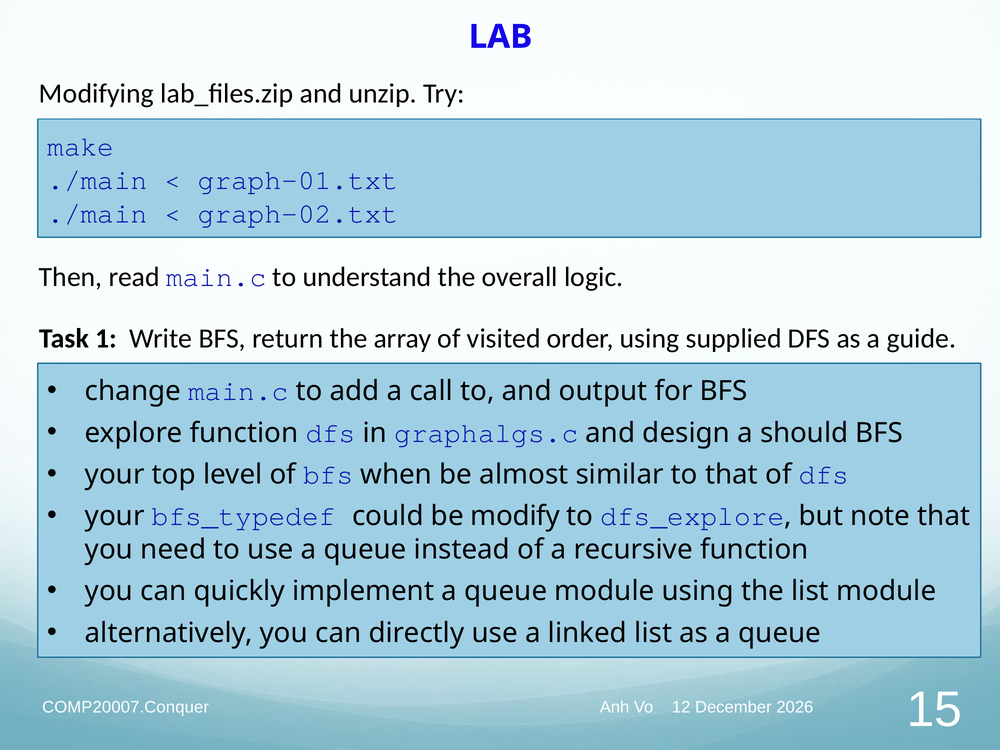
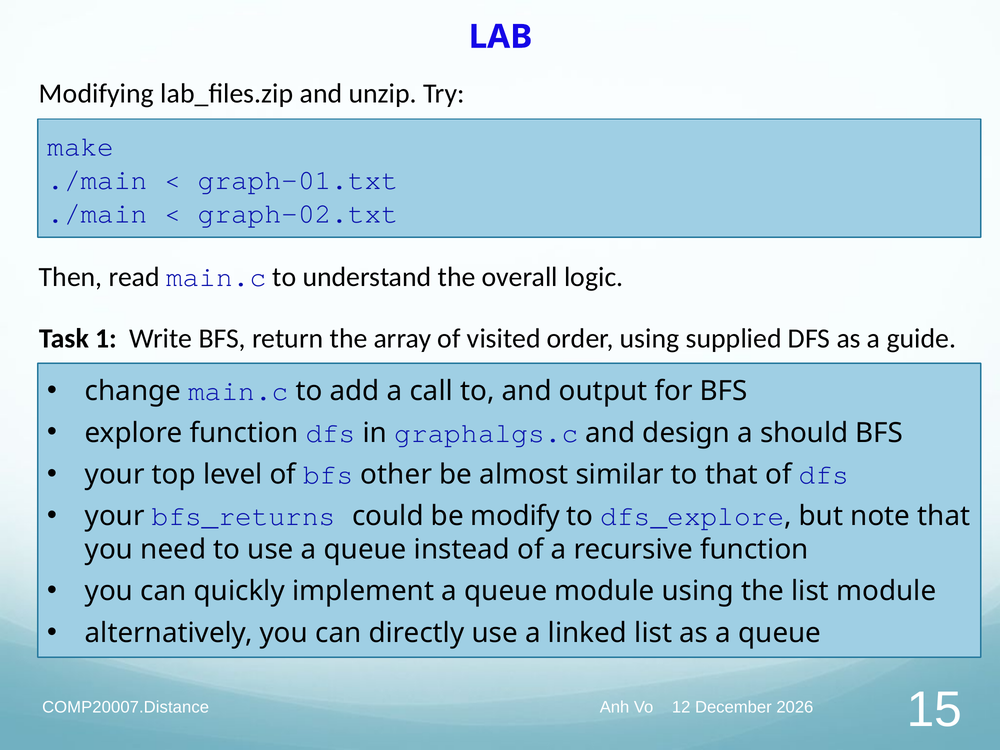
when: when -> other (396, 475)
bfs_typedef: bfs_typedef -> bfs_returns (244, 516)
COMP20007.Conquer: COMP20007.Conquer -> COMP20007.Distance (126, 707)
